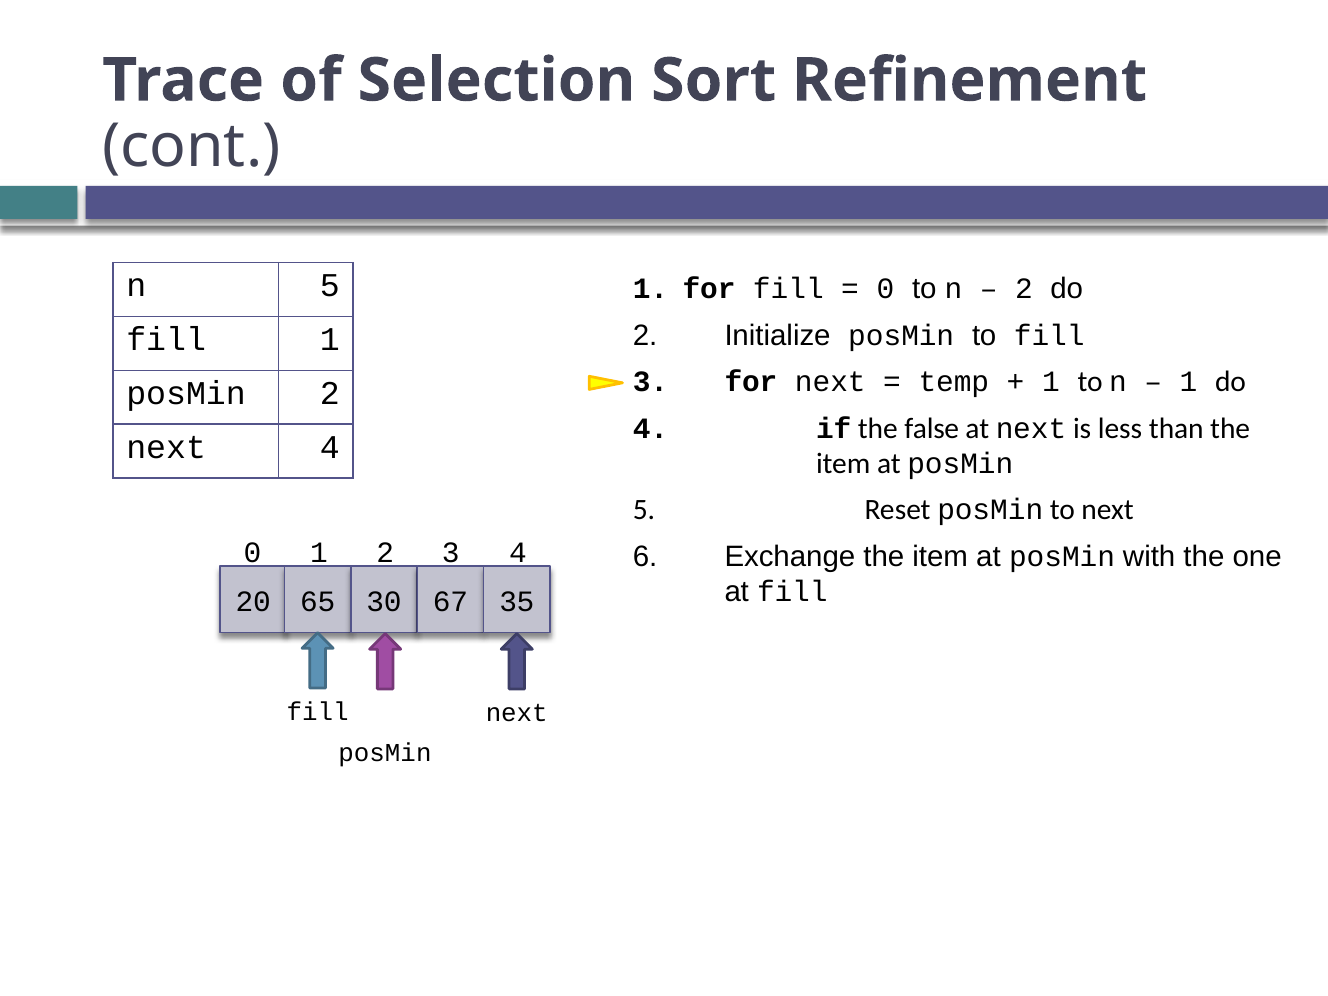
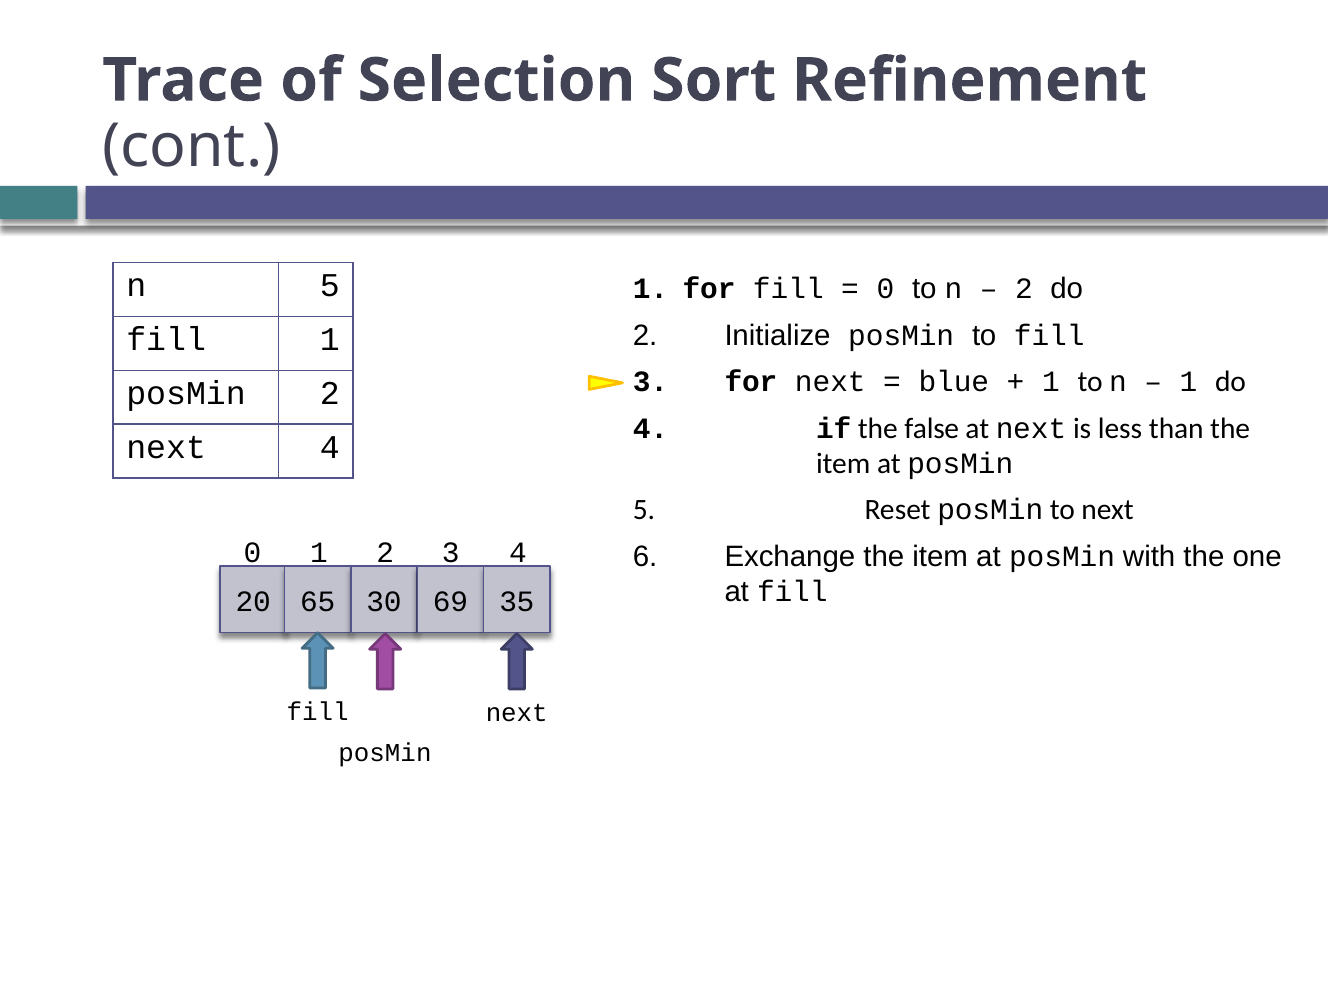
temp: temp -> blue (954, 382)
67: 67 -> 69 (450, 601)
